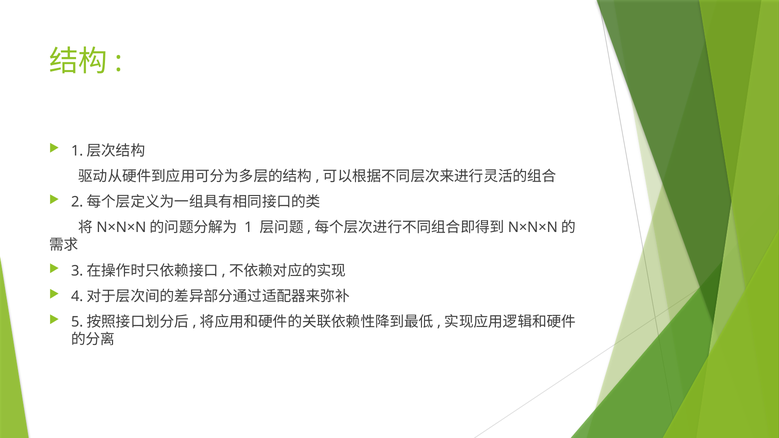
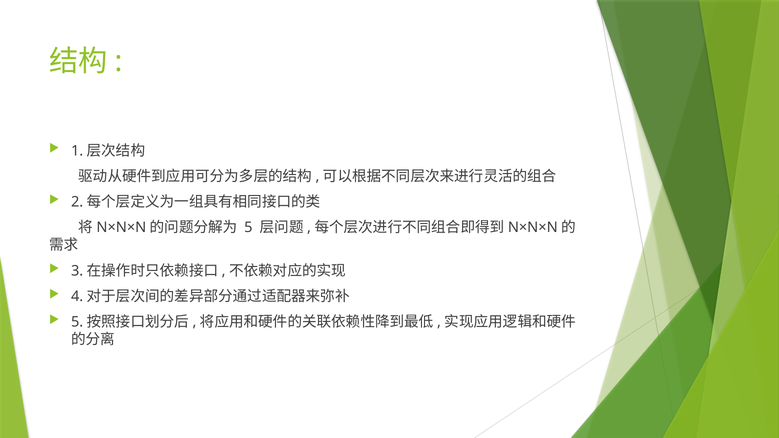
1: 1 -> 5 (248, 228)
